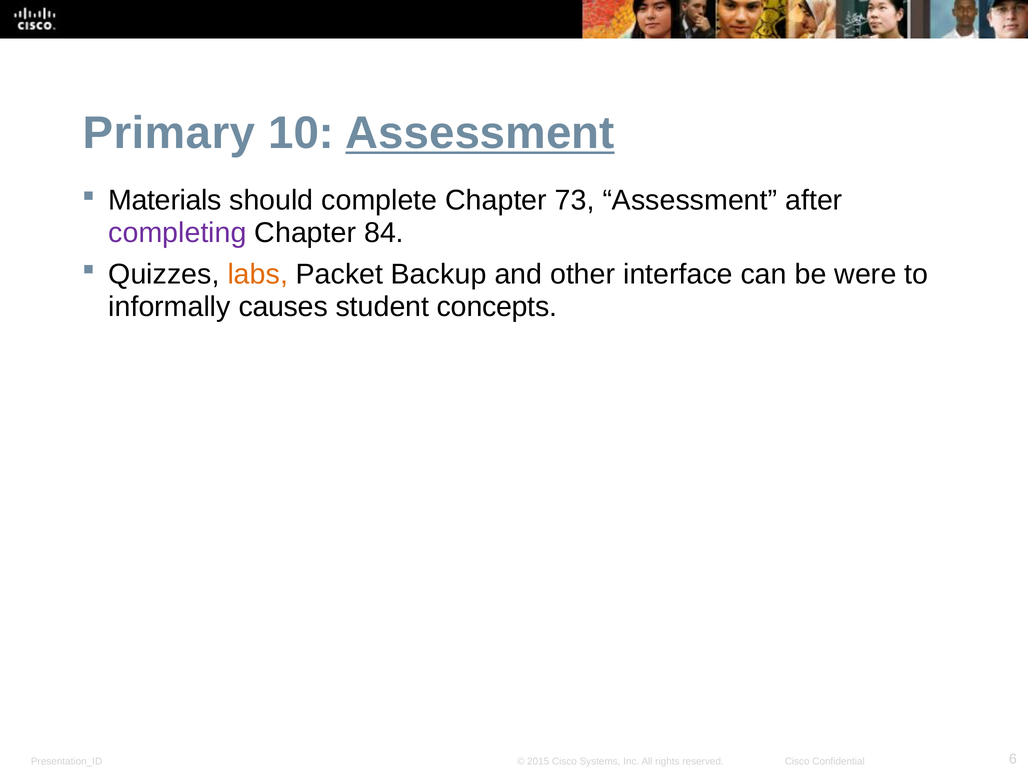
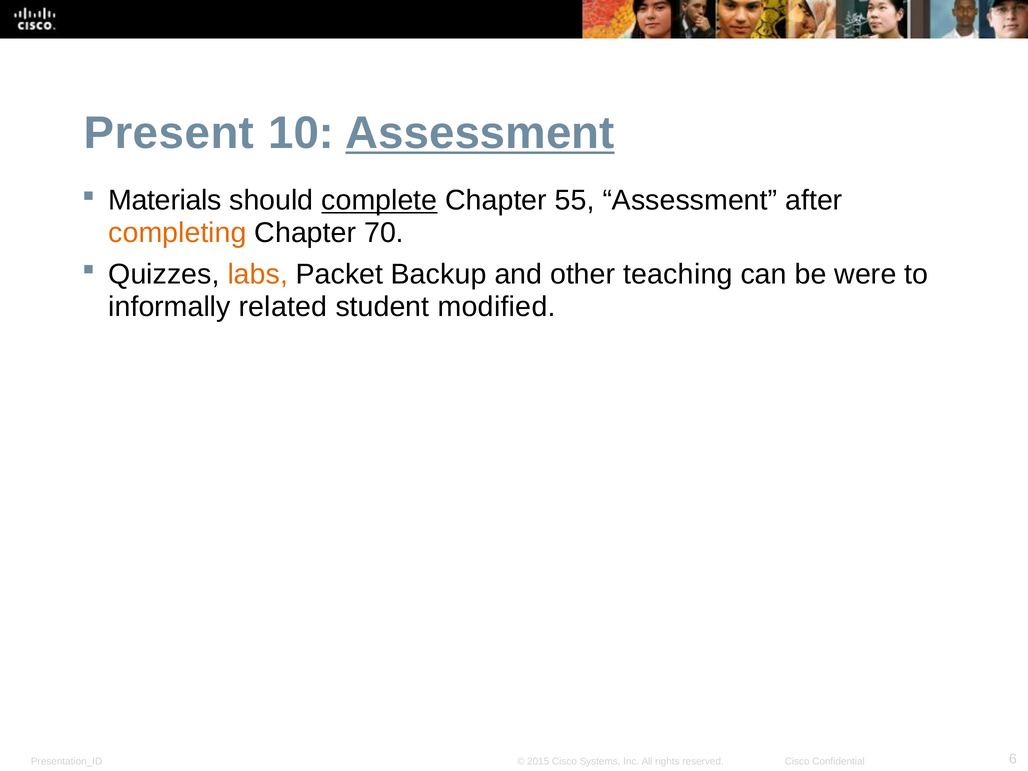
Primary: Primary -> Present (169, 133)
complete underline: none -> present (379, 200)
73: 73 -> 55 (575, 200)
completing colour: purple -> orange (178, 233)
84: 84 -> 70 (384, 233)
interface: interface -> teaching (678, 274)
causes: causes -> related (283, 307)
concepts: concepts -> modified (497, 307)
